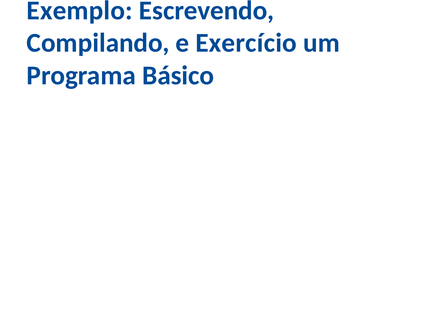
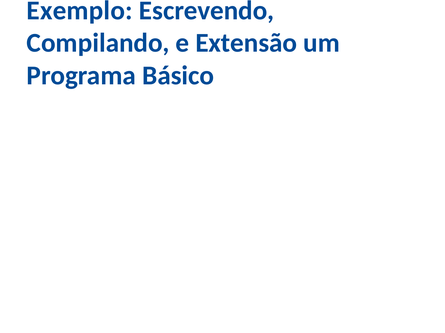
Exercício: Exercício -> Extensão (246, 43)
